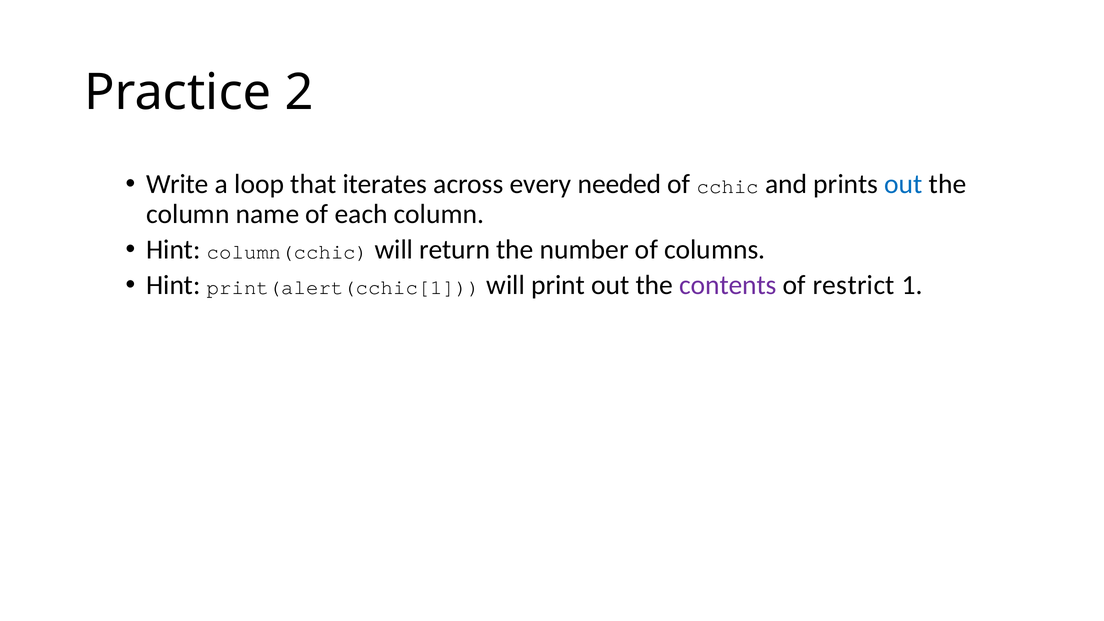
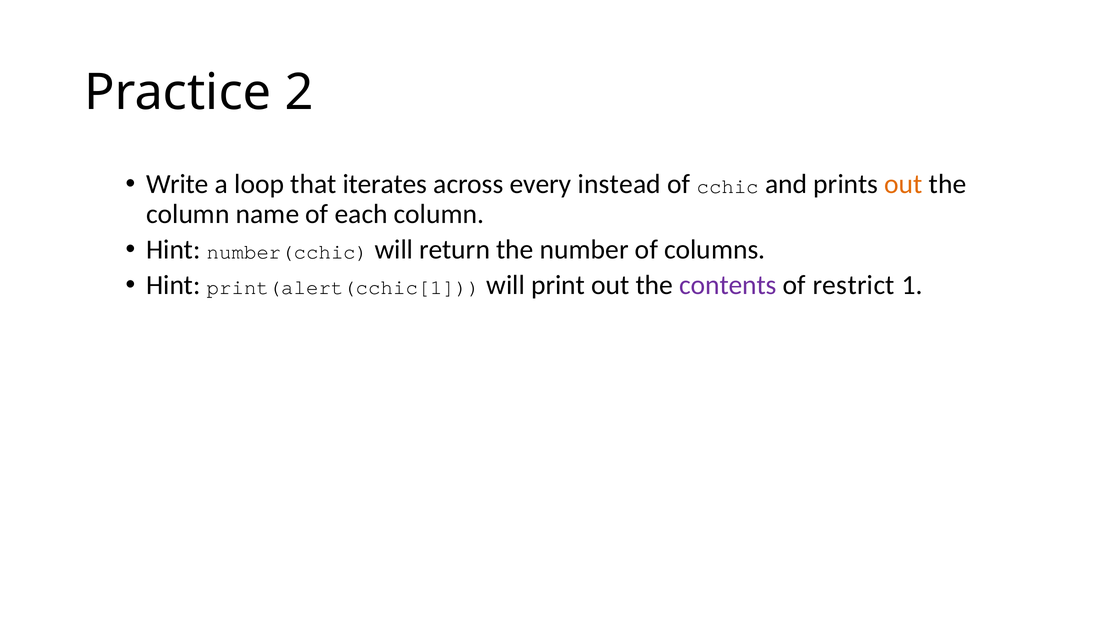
needed: needed -> instead (619, 184)
out colour: blue -> orange (903, 184)
column(cchic: column(cchic -> number(cchic (288, 252)
